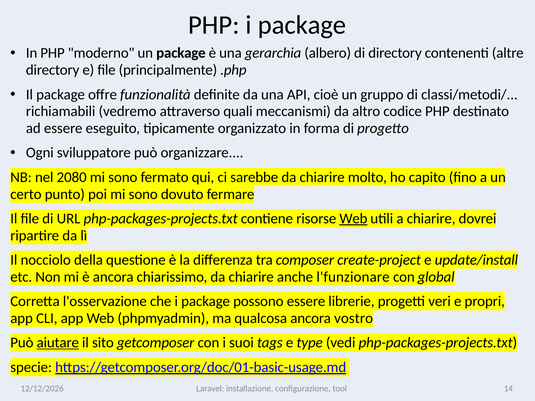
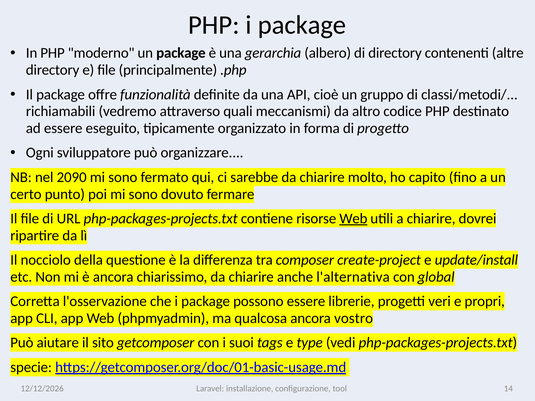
2080: 2080 -> 2090 (72, 177)
l'funzionare: l'funzionare -> l'alternativa (353, 277)
aiutare underline: present -> none (58, 343)
